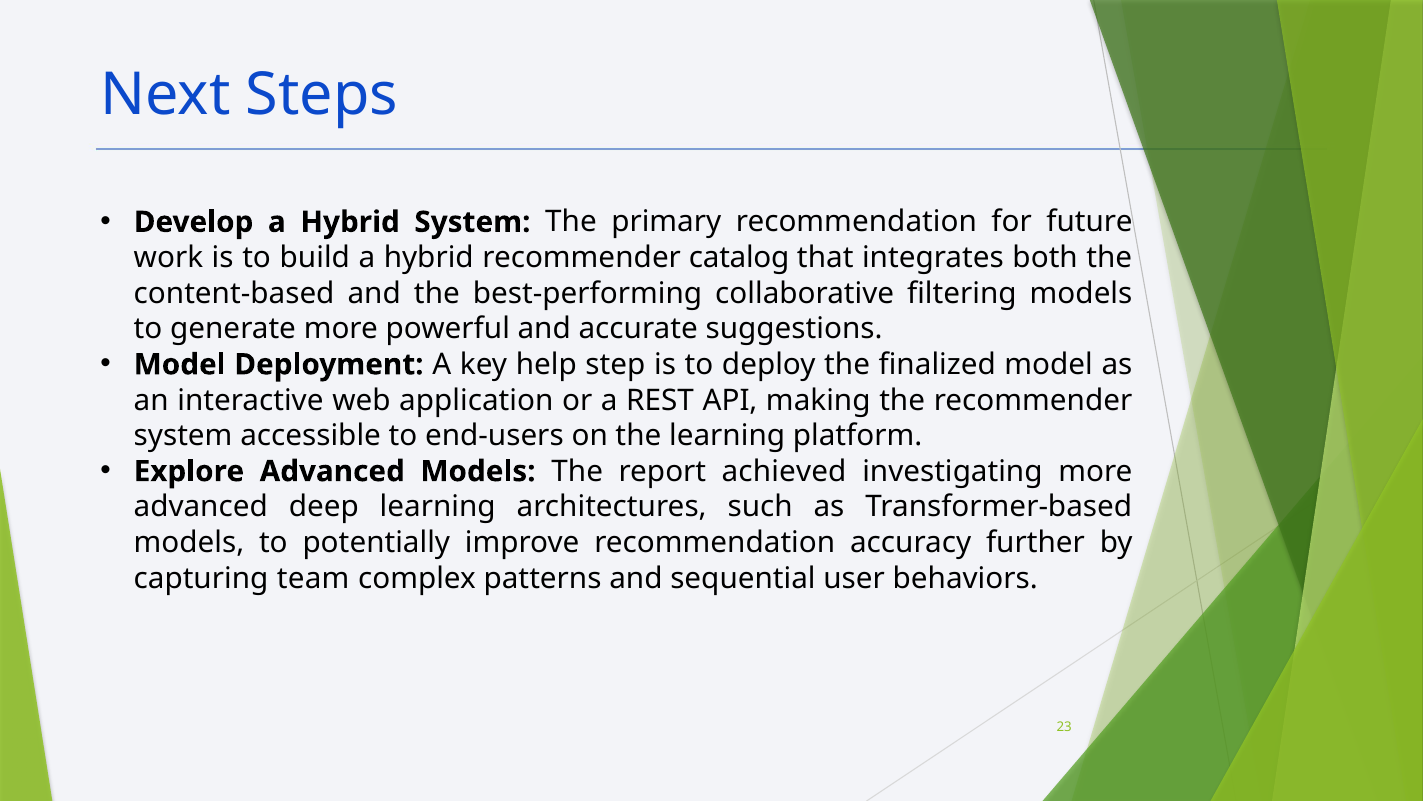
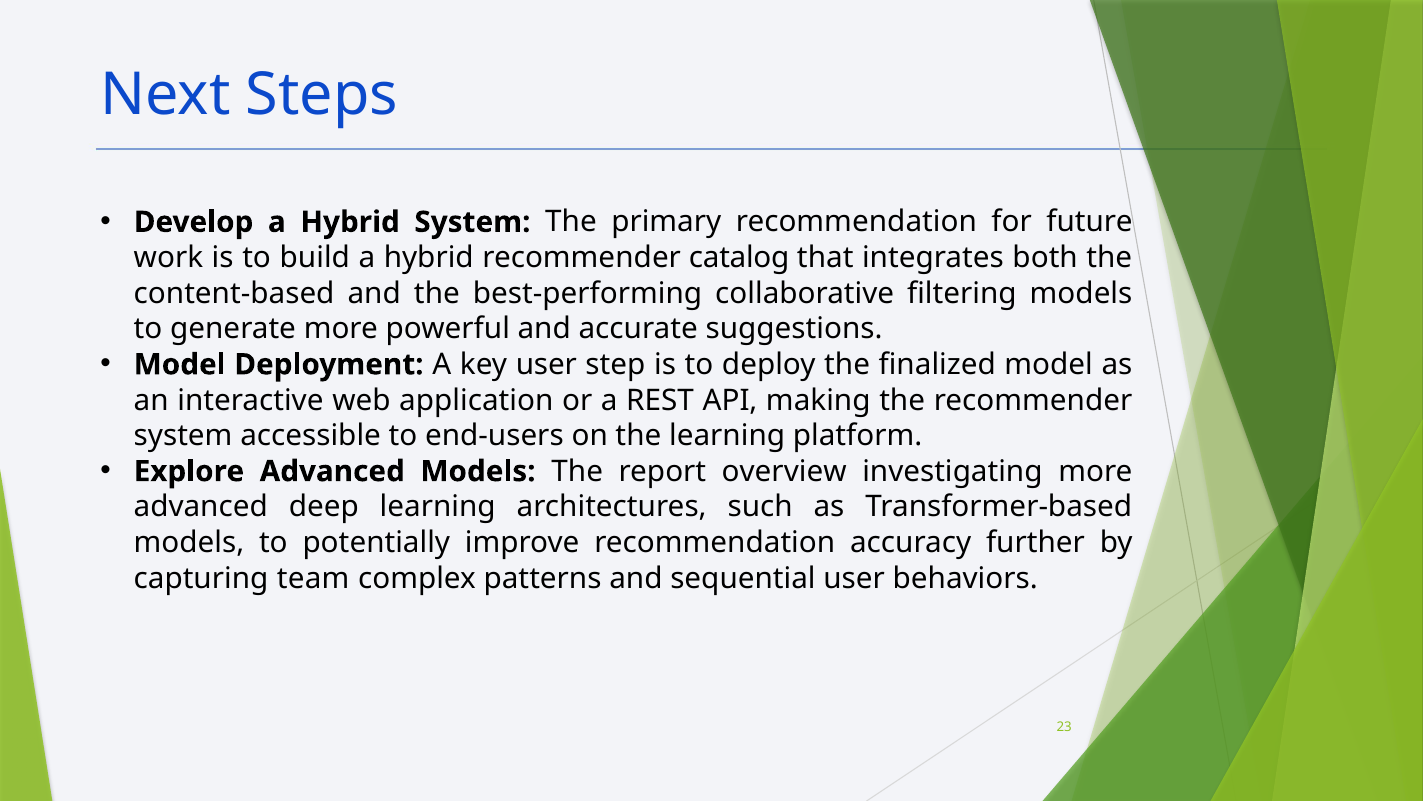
key help: help -> user (546, 364)
achieved: achieved -> overview (784, 471)
